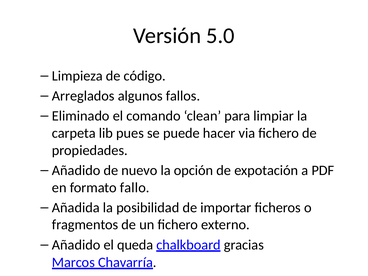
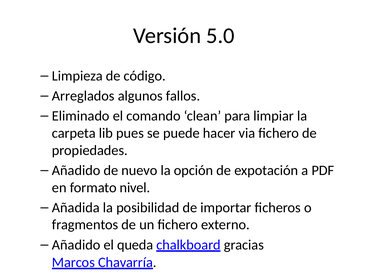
fallo: fallo -> nivel (135, 188)
